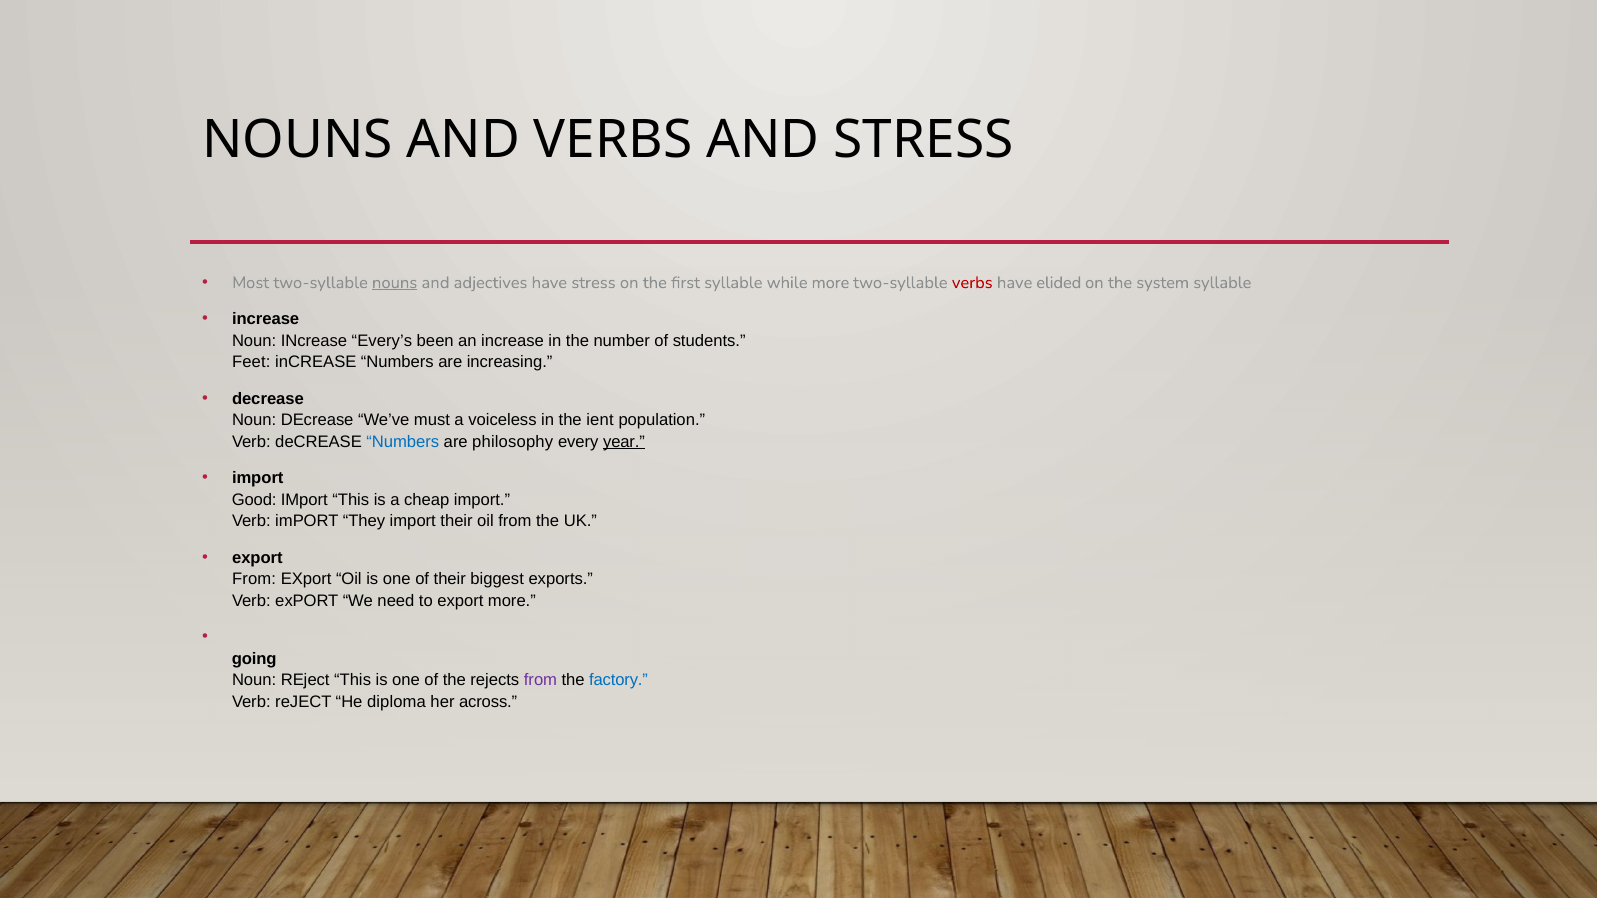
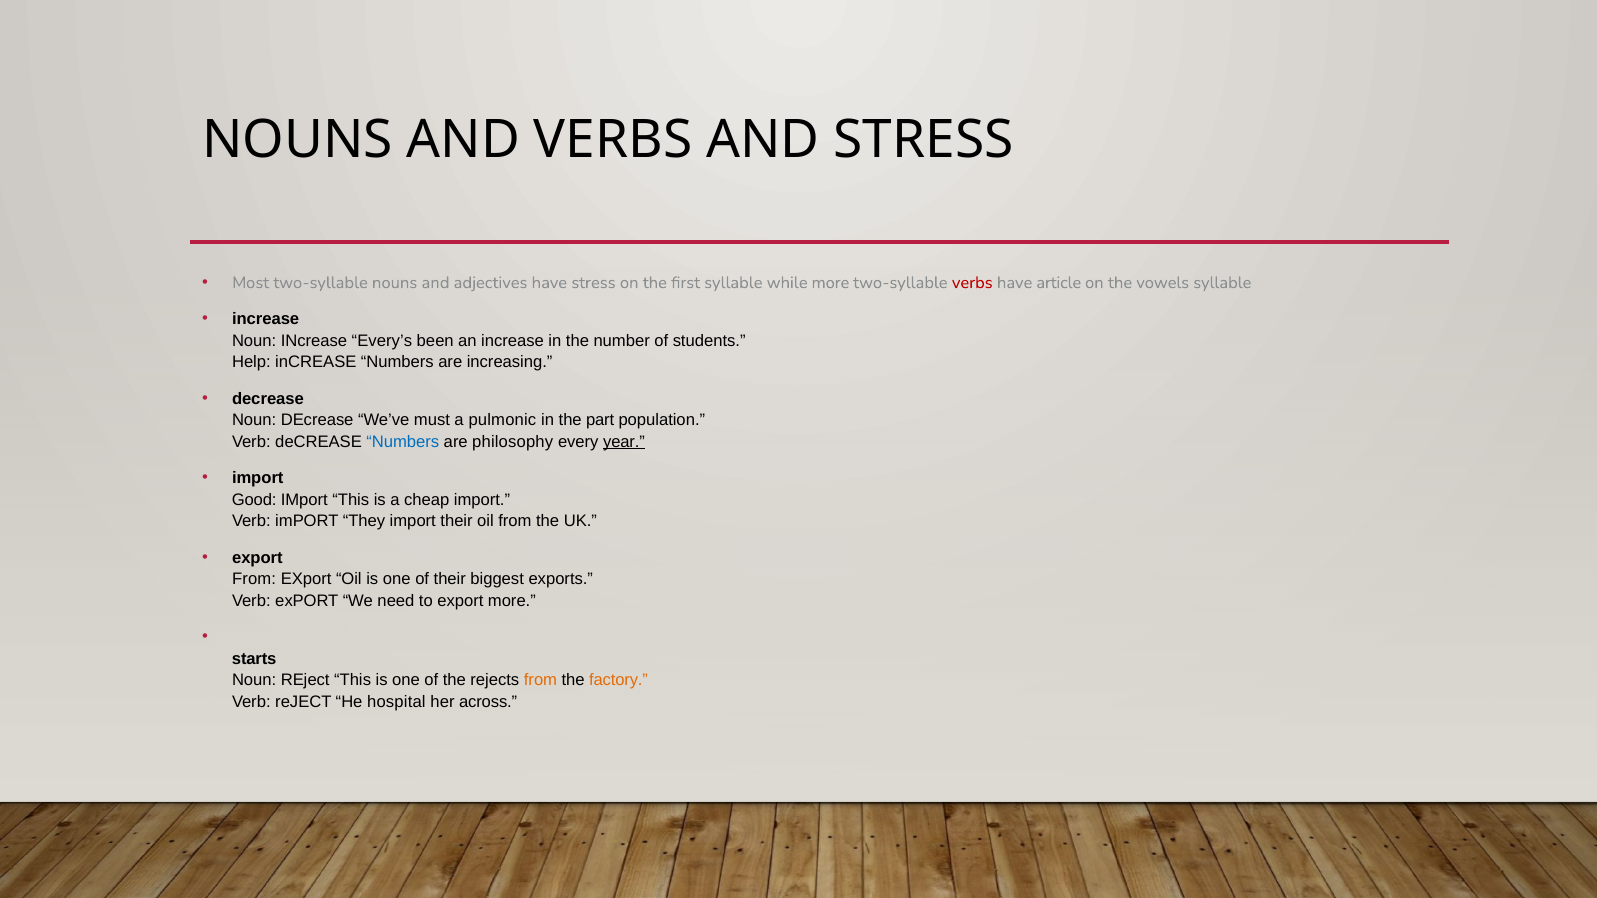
nouns underline: present -> none (395, 283)
elided: elided -> article (1059, 283)
system: system -> vowels (1163, 283)
Feet: Feet -> Help (251, 362)
voiceless: voiceless -> pulmonic (502, 420)
ient: ient -> part (600, 420)
going: going -> starts (254, 659)
from colour: purple -> orange (540, 681)
factory colour: blue -> orange (619, 681)
diploma: diploma -> hospital (396, 702)
